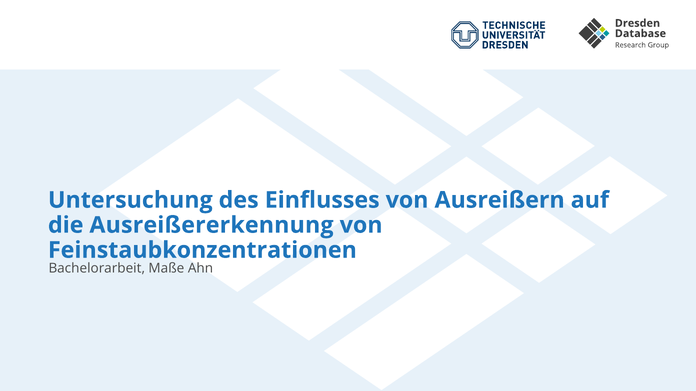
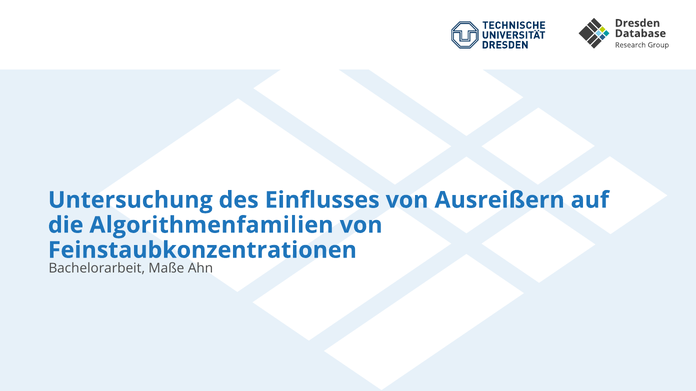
Ausreißererkennung: Ausreißererkennung -> Algorithmenfamilien (211, 225)
